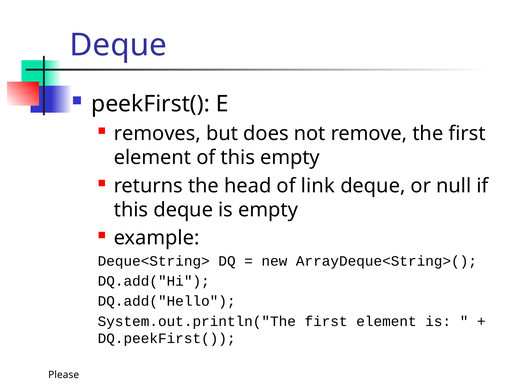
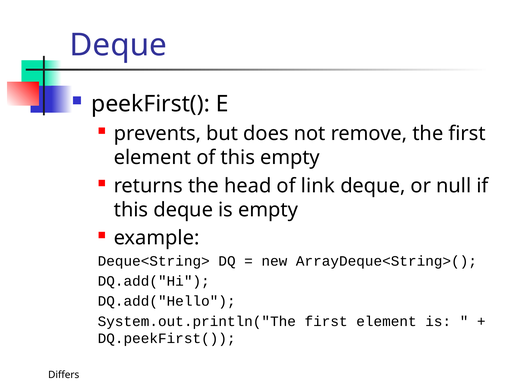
removes: removes -> prevents (157, 134)
Please: Please -> Differs (64, 375)
